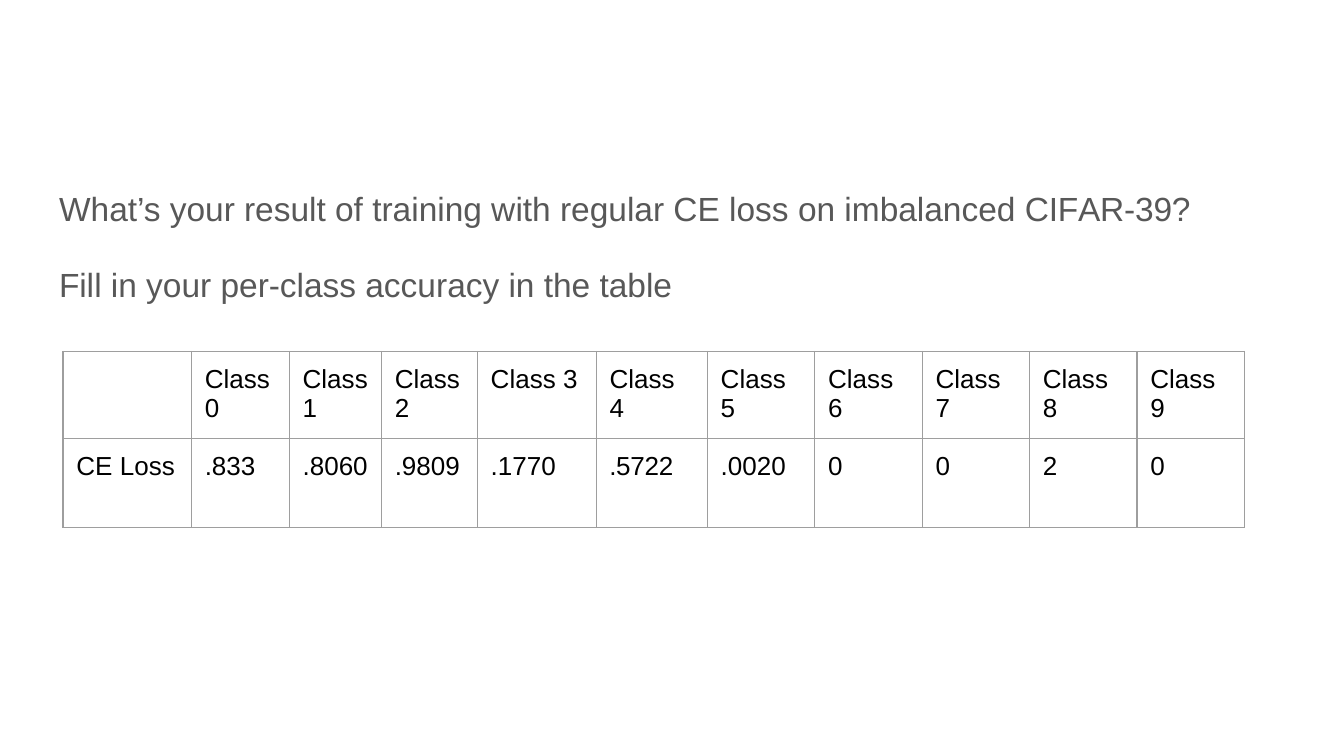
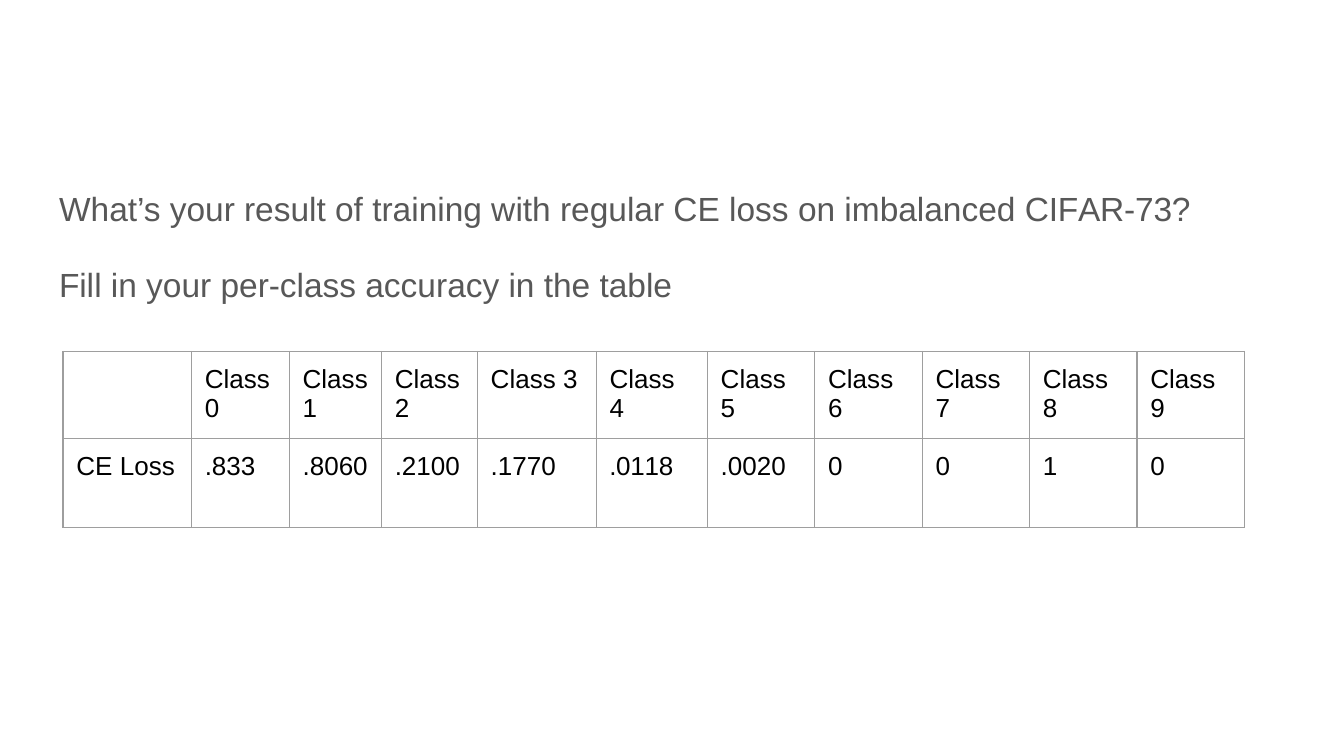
CIFAR-39: CIFAR-39 -> CIFAR-73 (1108, 211)
.9809: .9809 -> .2100 (427, 467)
.5722: .5722 -> .0118 (641, 467)
0 2: 2 -> 1 (1050, 467)
